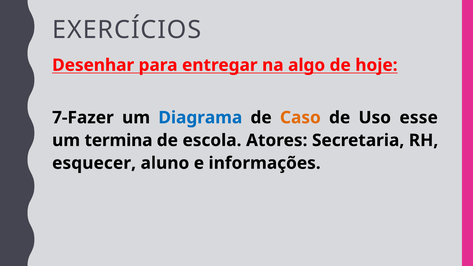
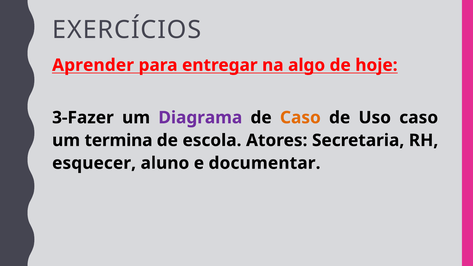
Desenhar: Desenhar -> Aprender (93, 65)
7-Fazer: 7-Fazer -> 3-Fazer (83, 118)
Diagrama colour: blue -> purple (200, 118)
Uso esse: esse -> caso (419, 118)
informações: informações -> documentar (265, 163)
